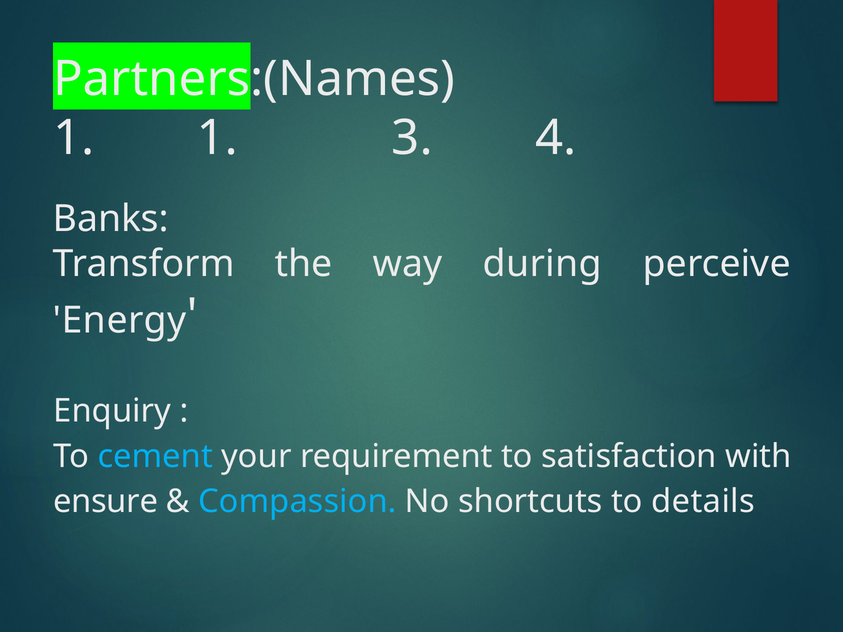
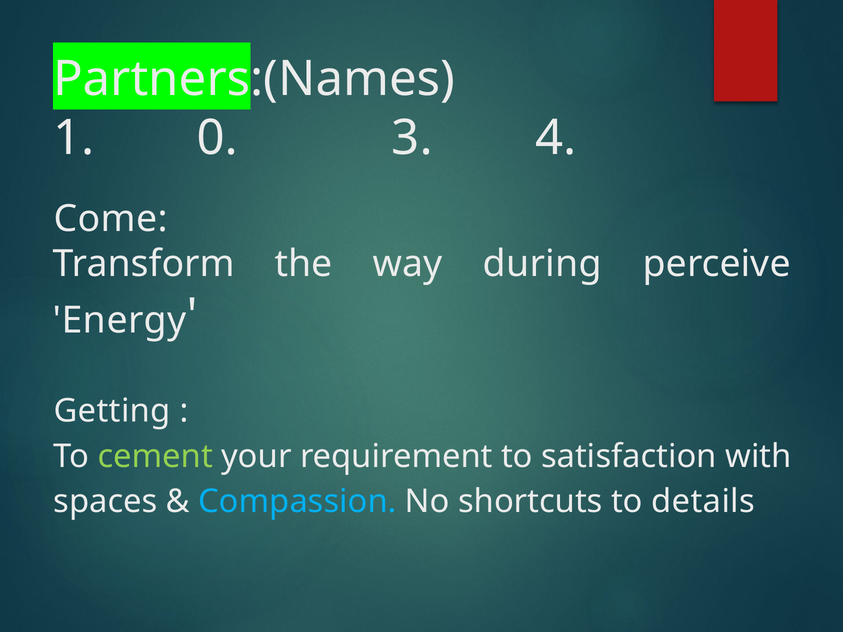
1 1: 1 -> 0 (217, 138)
Banks: Banks -> Come (111, 219)
Enquiry: Enquiry -> Getting (112, 411)
cement colour: light blue -> light green (155, 457)
ensure: ensure -> spaces (105, 502)
